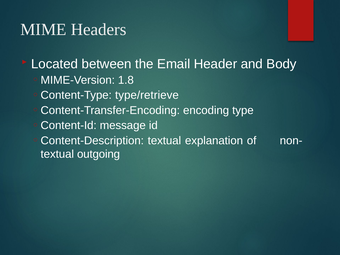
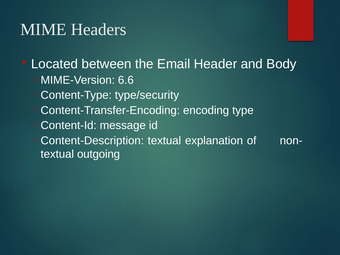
1.8: 1.8 -> 6.6 (126, 80)
type/retrieve: type/retrieve -> type/security (147, 95)
